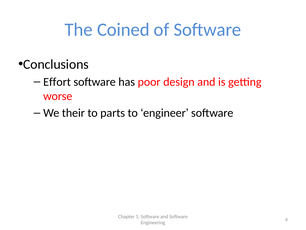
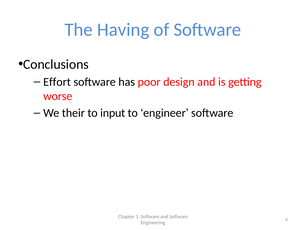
Coined: Coined -> Having (123, 30)
parts: parts -> input (113, 113)
